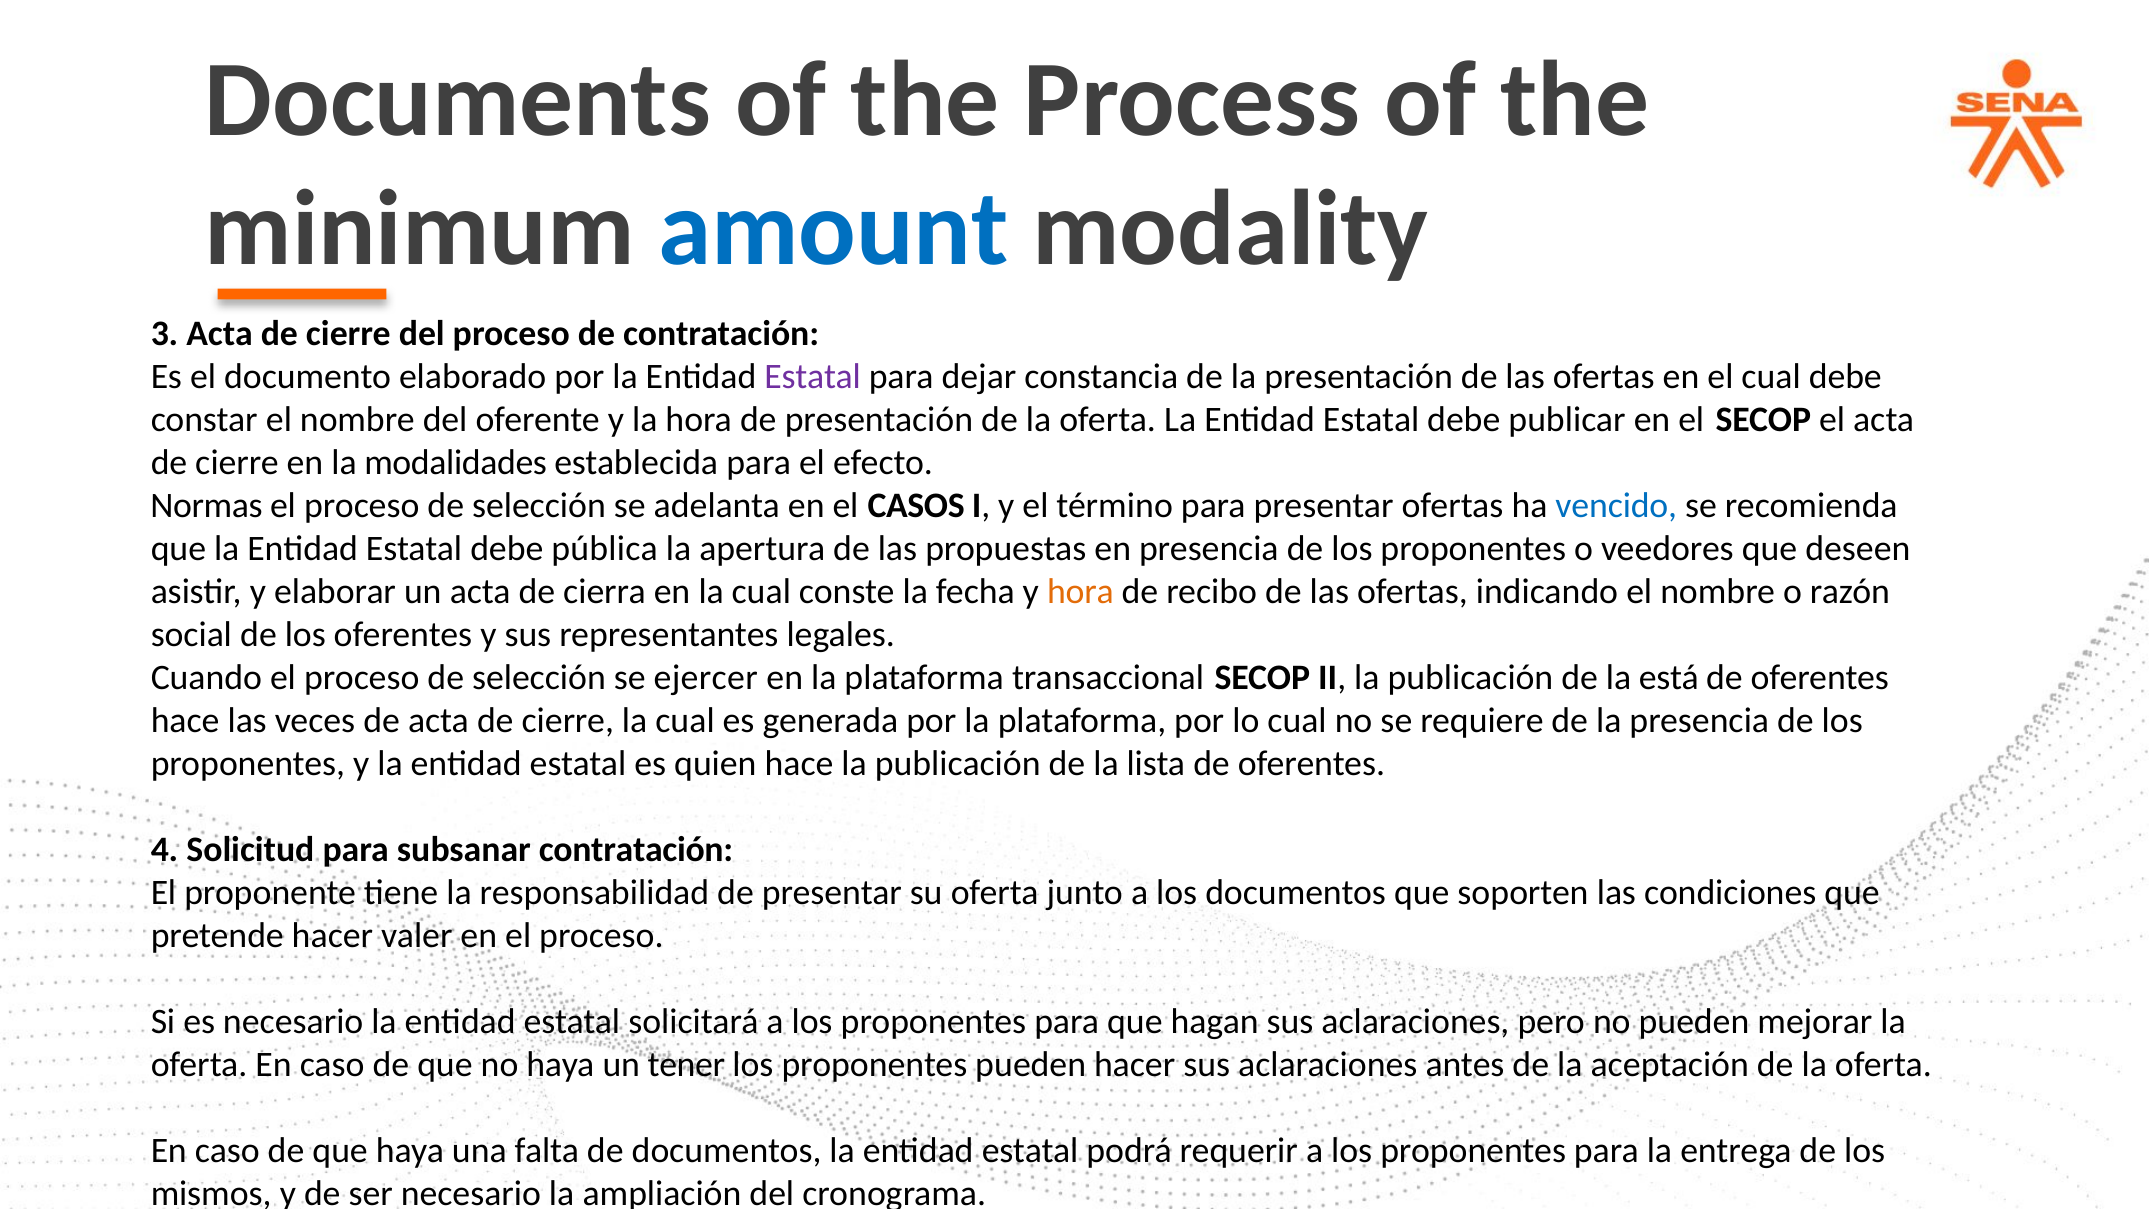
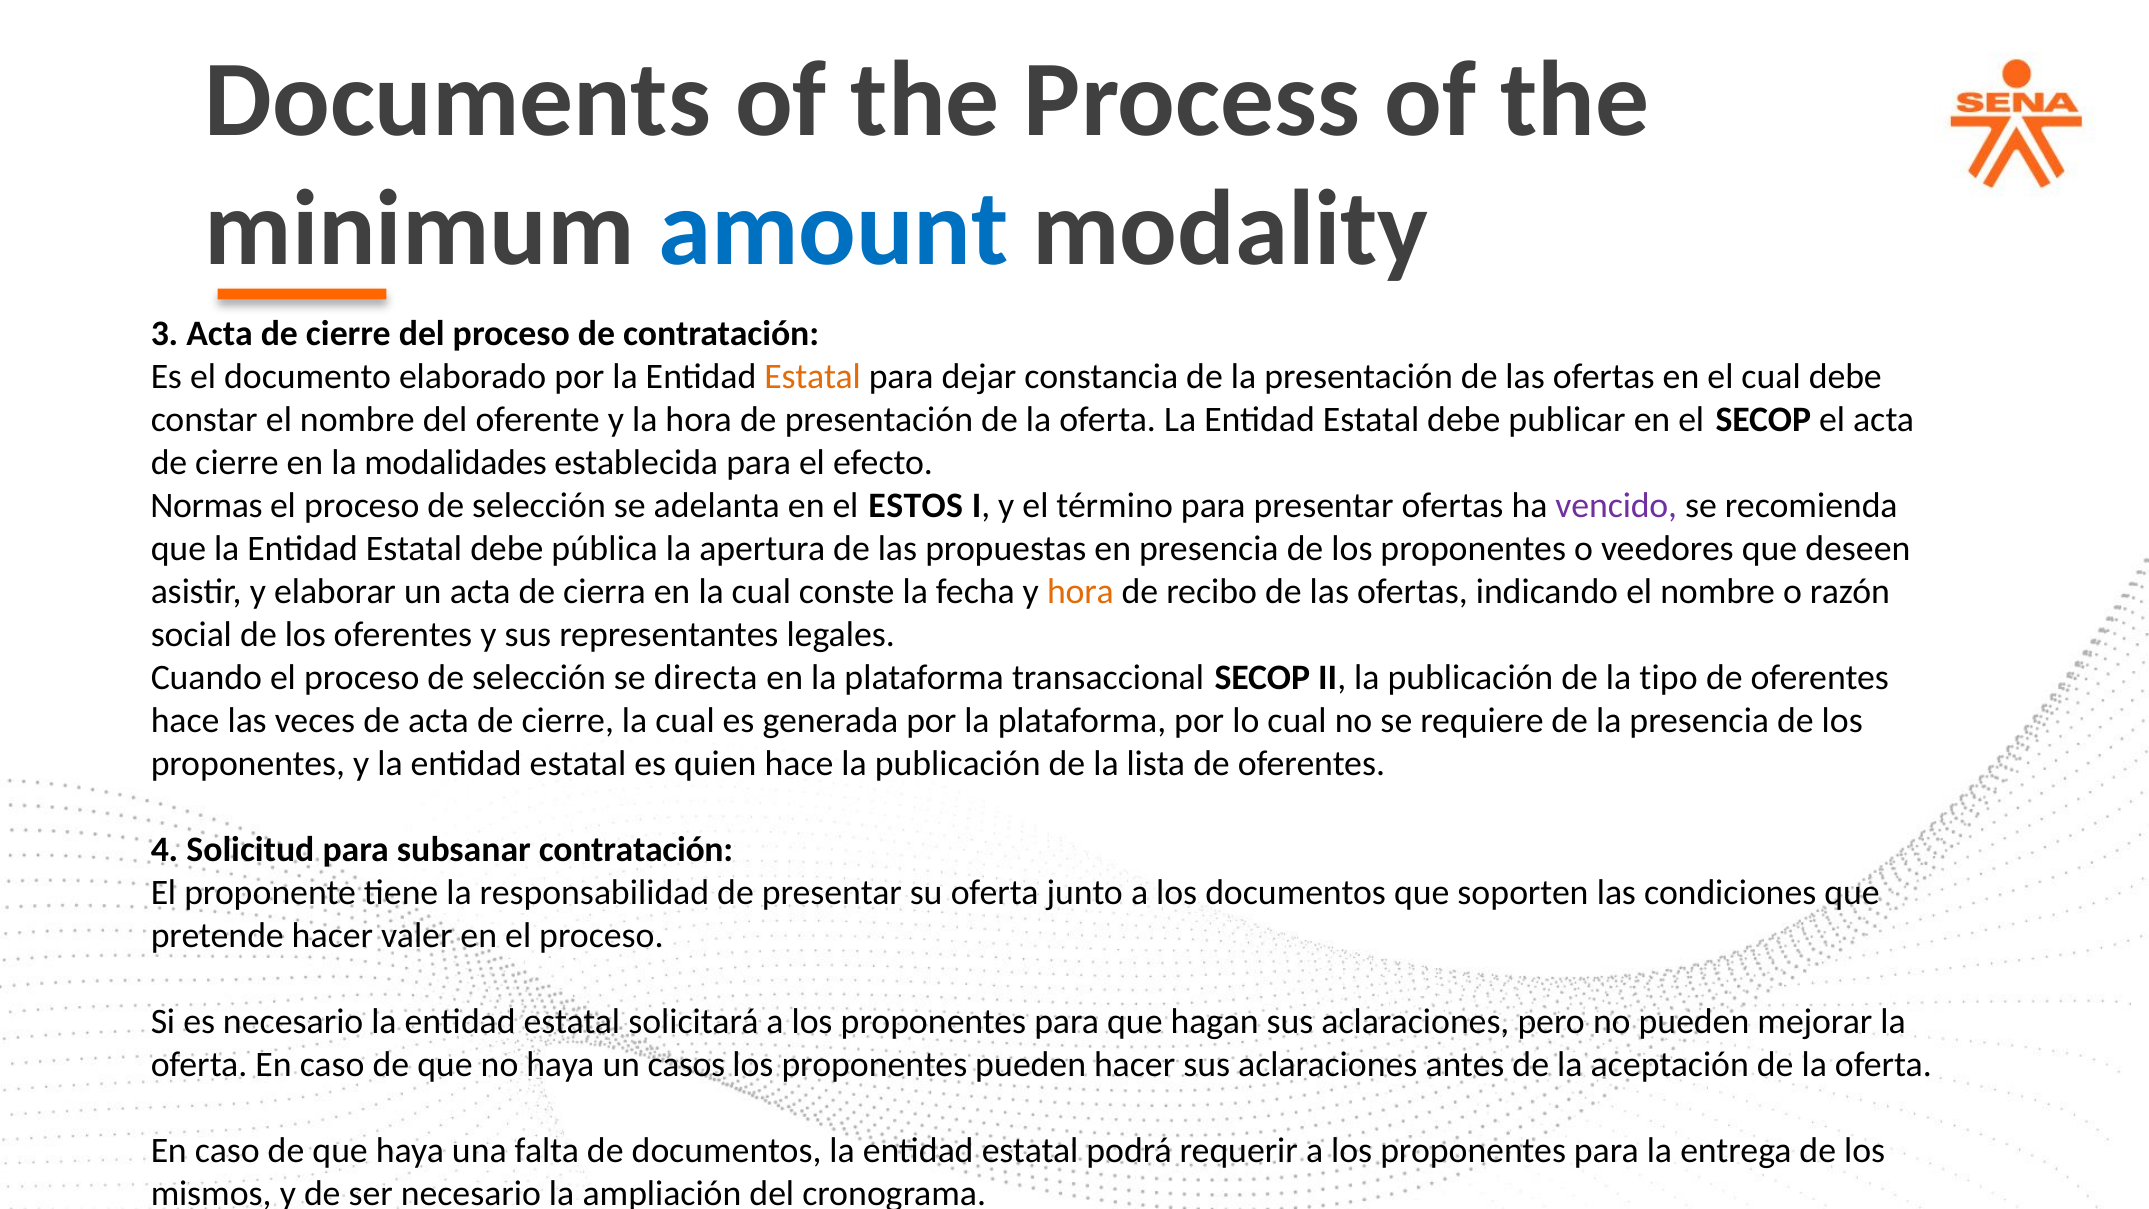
Estatal colour: purple -> orange (813, 376)
CASOS: CASOS -> ESTOS (916, 505)
vencido colour: blue -> purple (1616, 505)
ejercer: ejercer -> directa (706, 677)
está: está -> tipo (1669, 677)
tener: tener -> casos (686, 1064)
